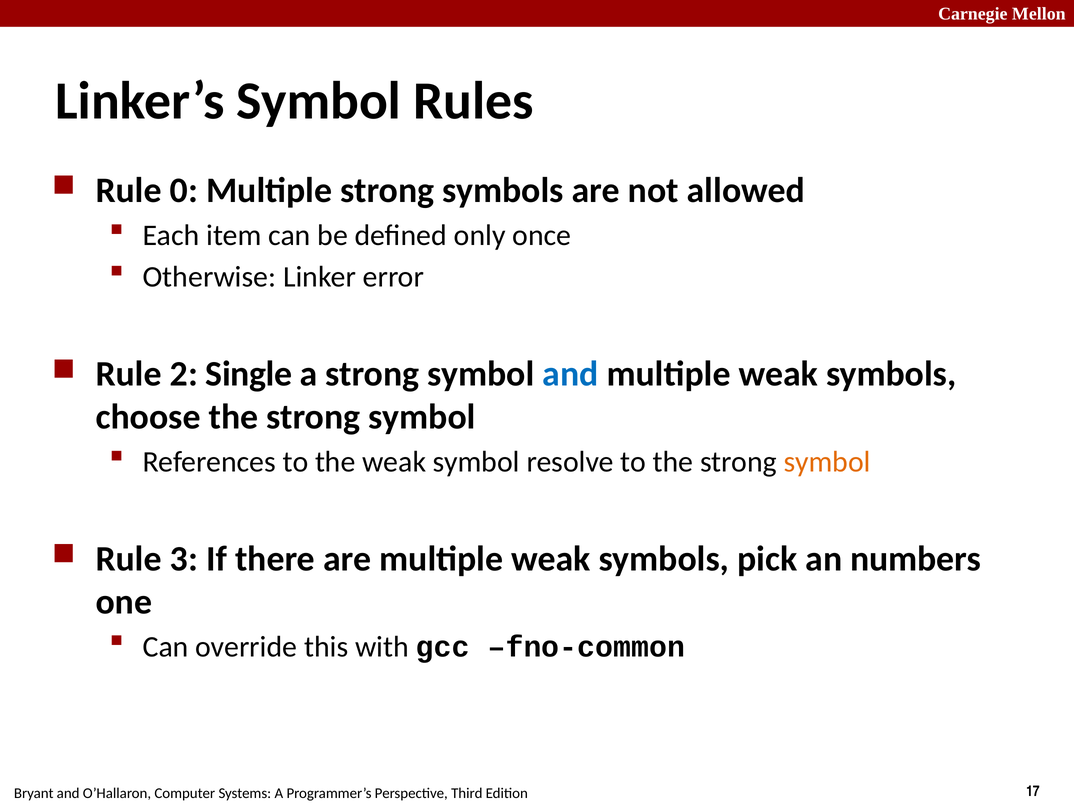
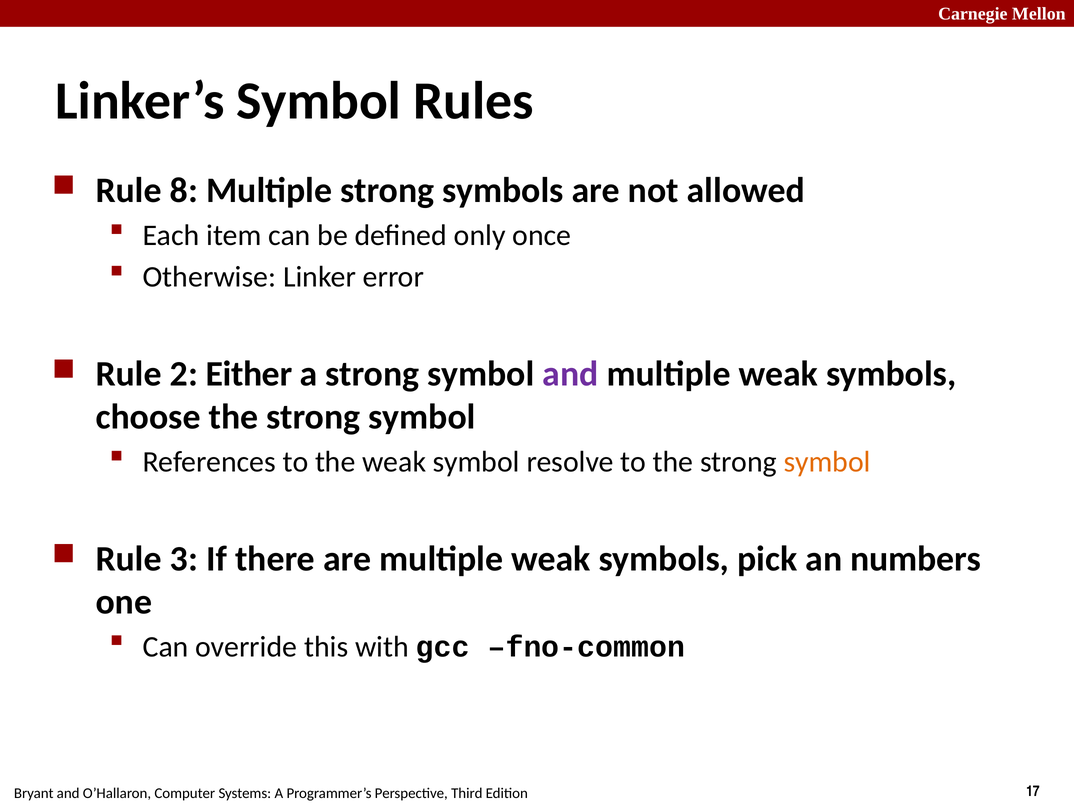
0: 0 -> 8 (184, 190)
Single: Single -> Either (249, 374)
and colour: blue -> purple (570, 374)
